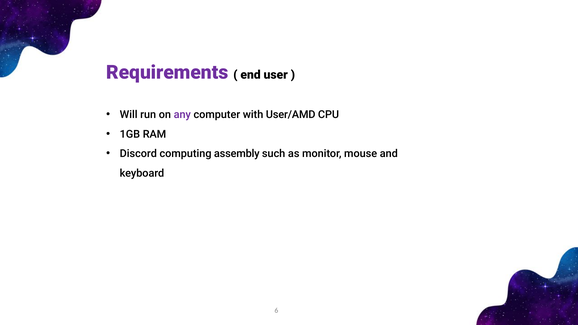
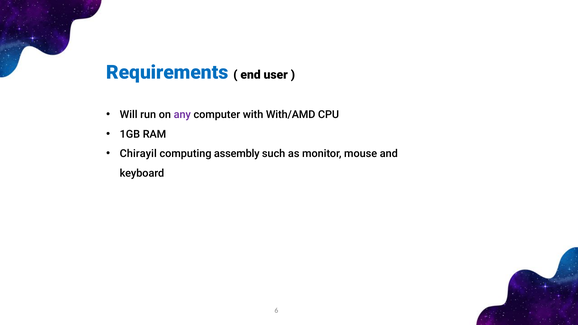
Requirements colour: purple -> blue (167, 73)
User/AMD: User/AMD -> With/AMD (291, 115)
Discord: Discord -> Chirayil (138, 154)
